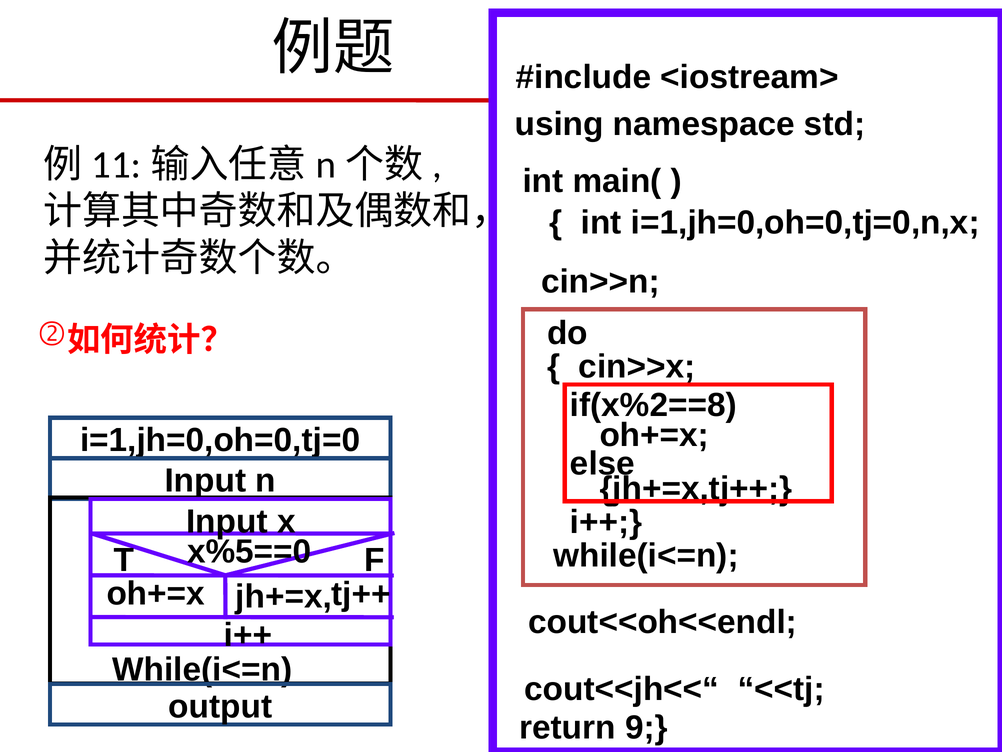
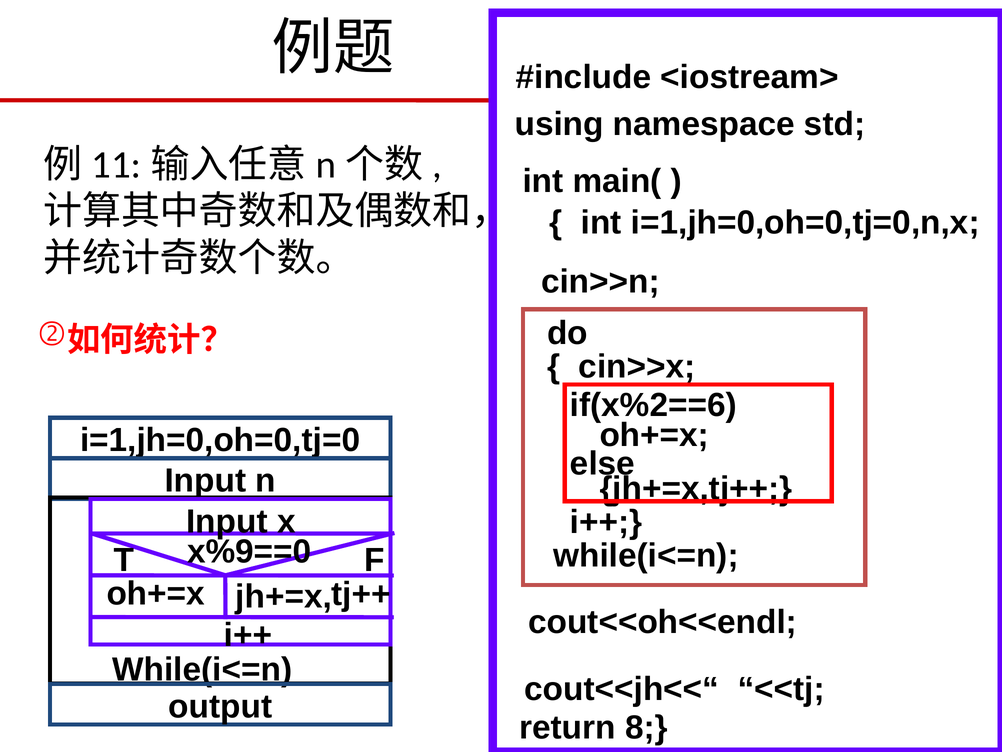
if(x%2==8: if(x%2==8 -> if(x%2==6 (653, 405)
x%5==0: x%5==0 -> x%9==0 (249, 551)
9: 9 -> 8 (646, 727)
